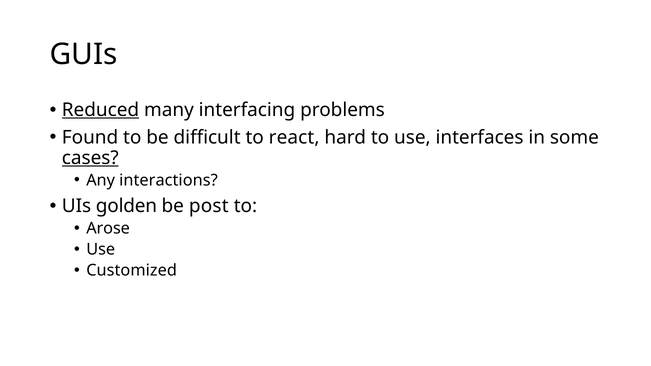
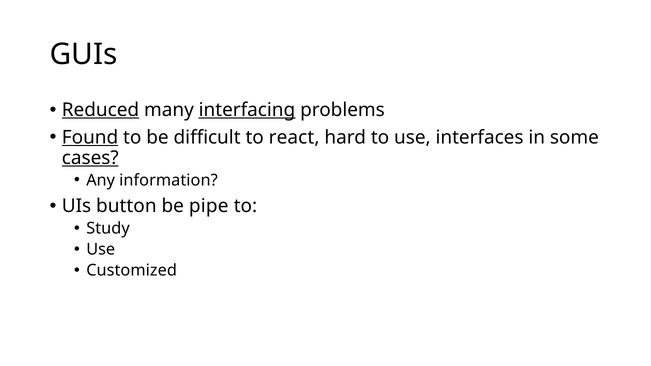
interfacing underline: none -> present (247, 110)
Found underline: none -> present (90, 137)
interactions: interactions -> information (168, 180)
golden: golden -> button (126, 206)
post: post -> pipe (209, 206)
Arose: Arose -> Study (108, 229)
